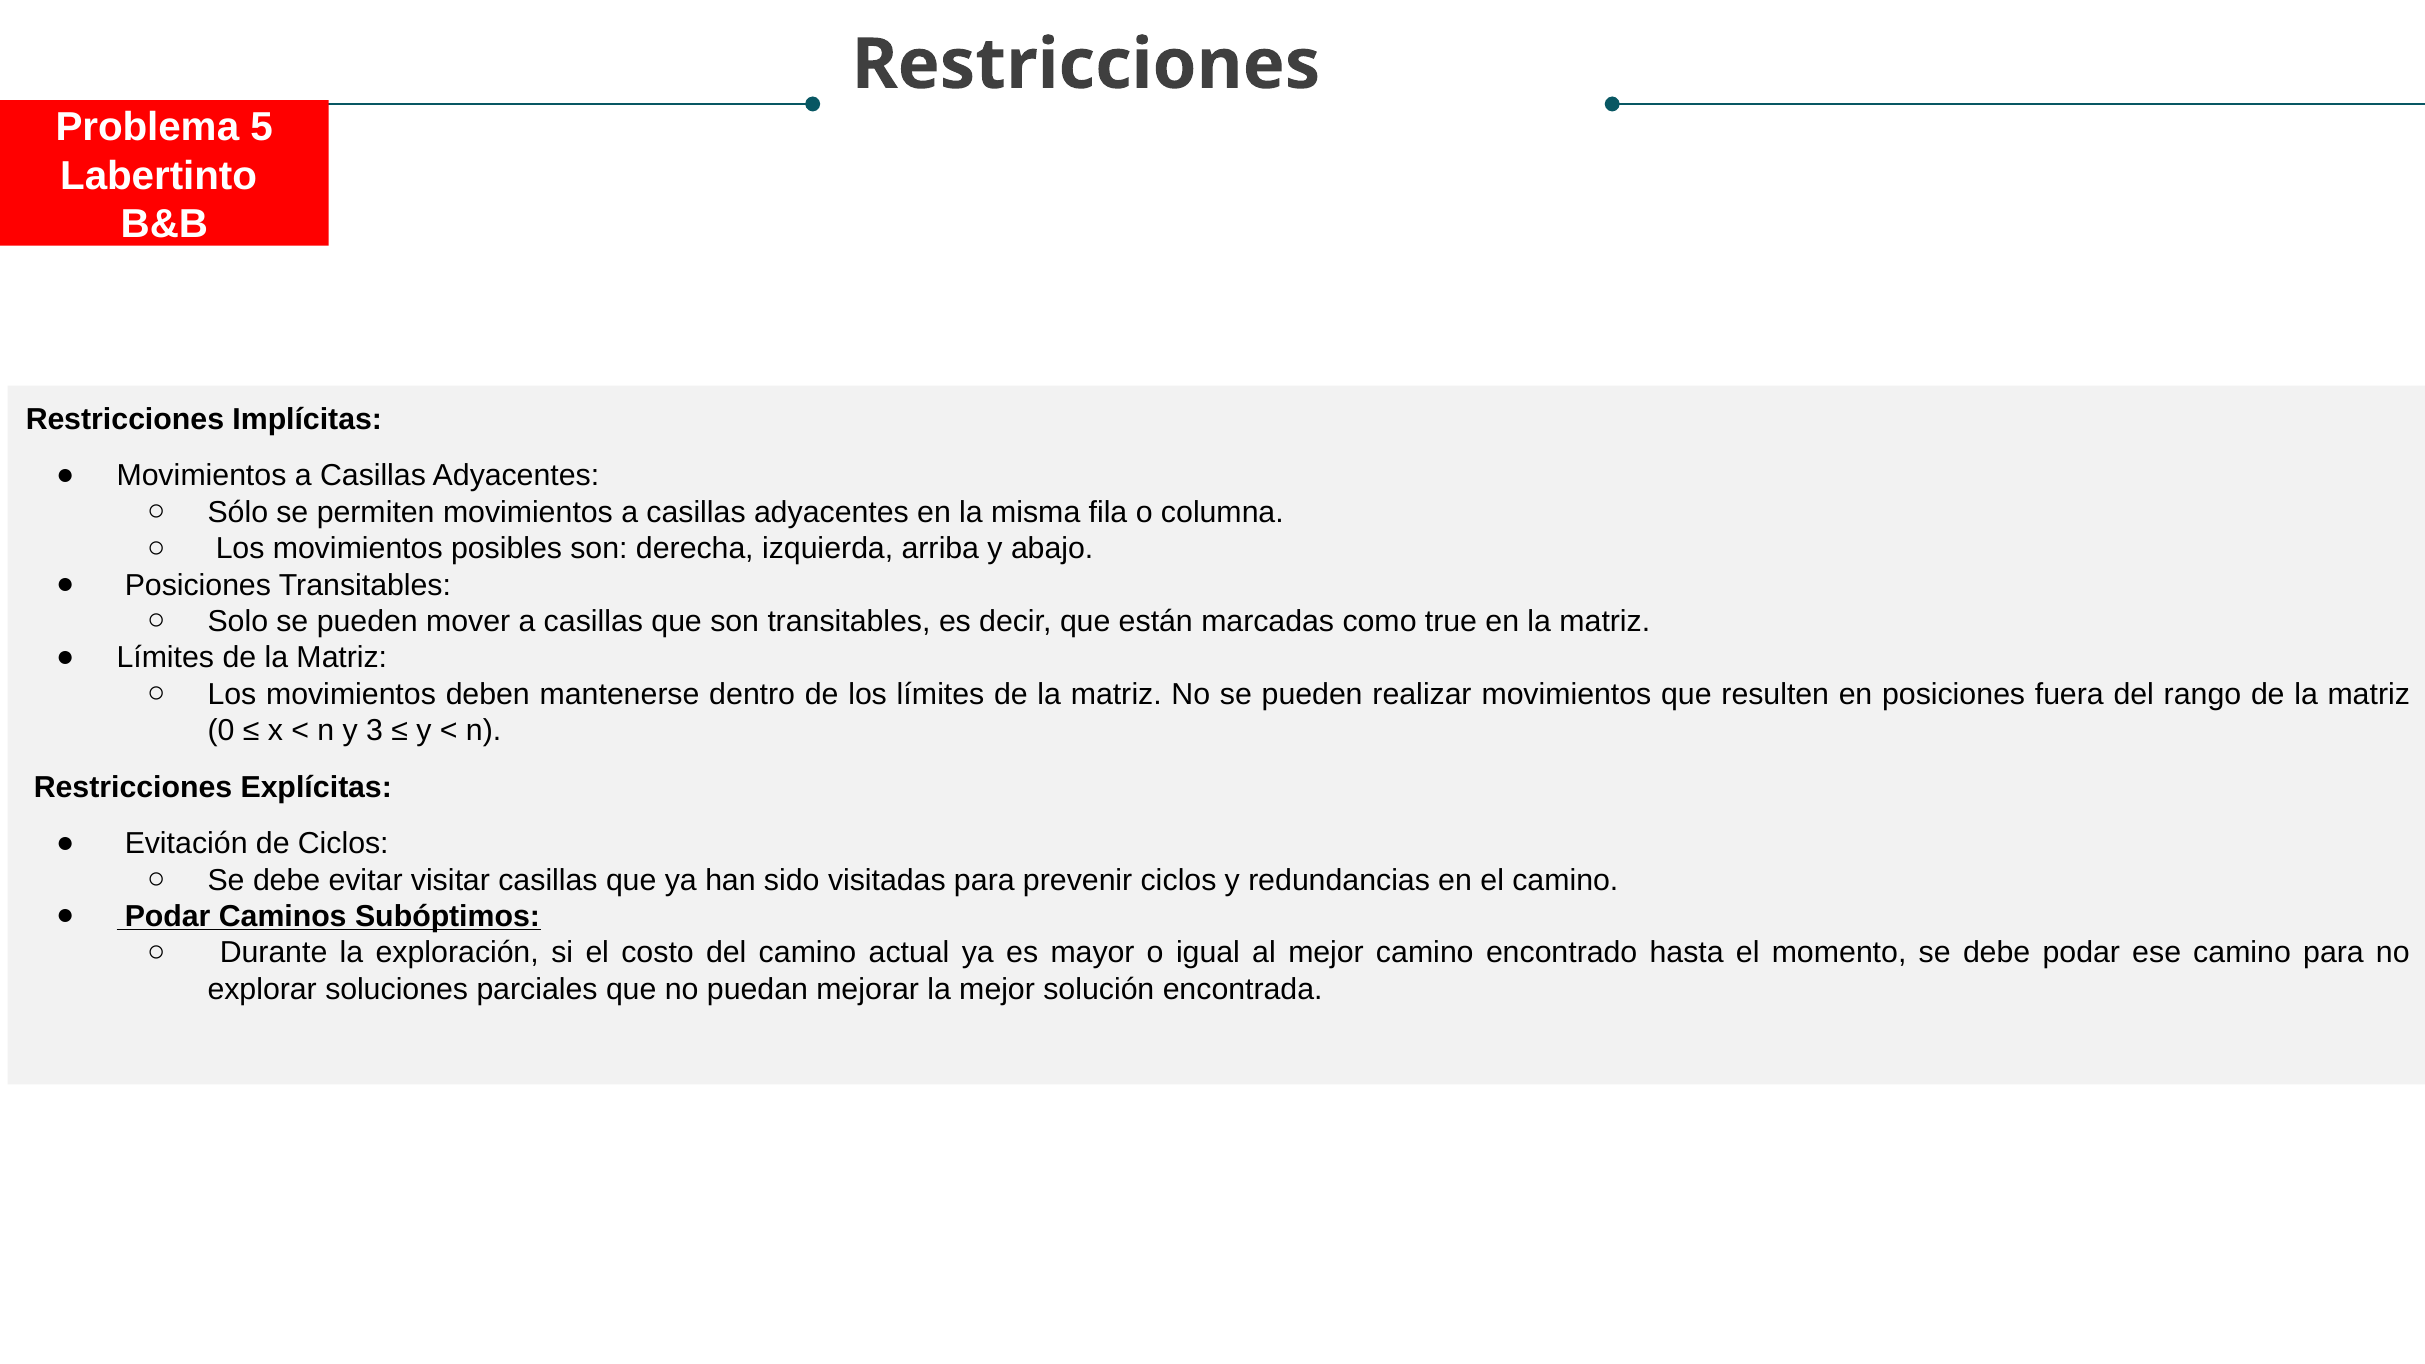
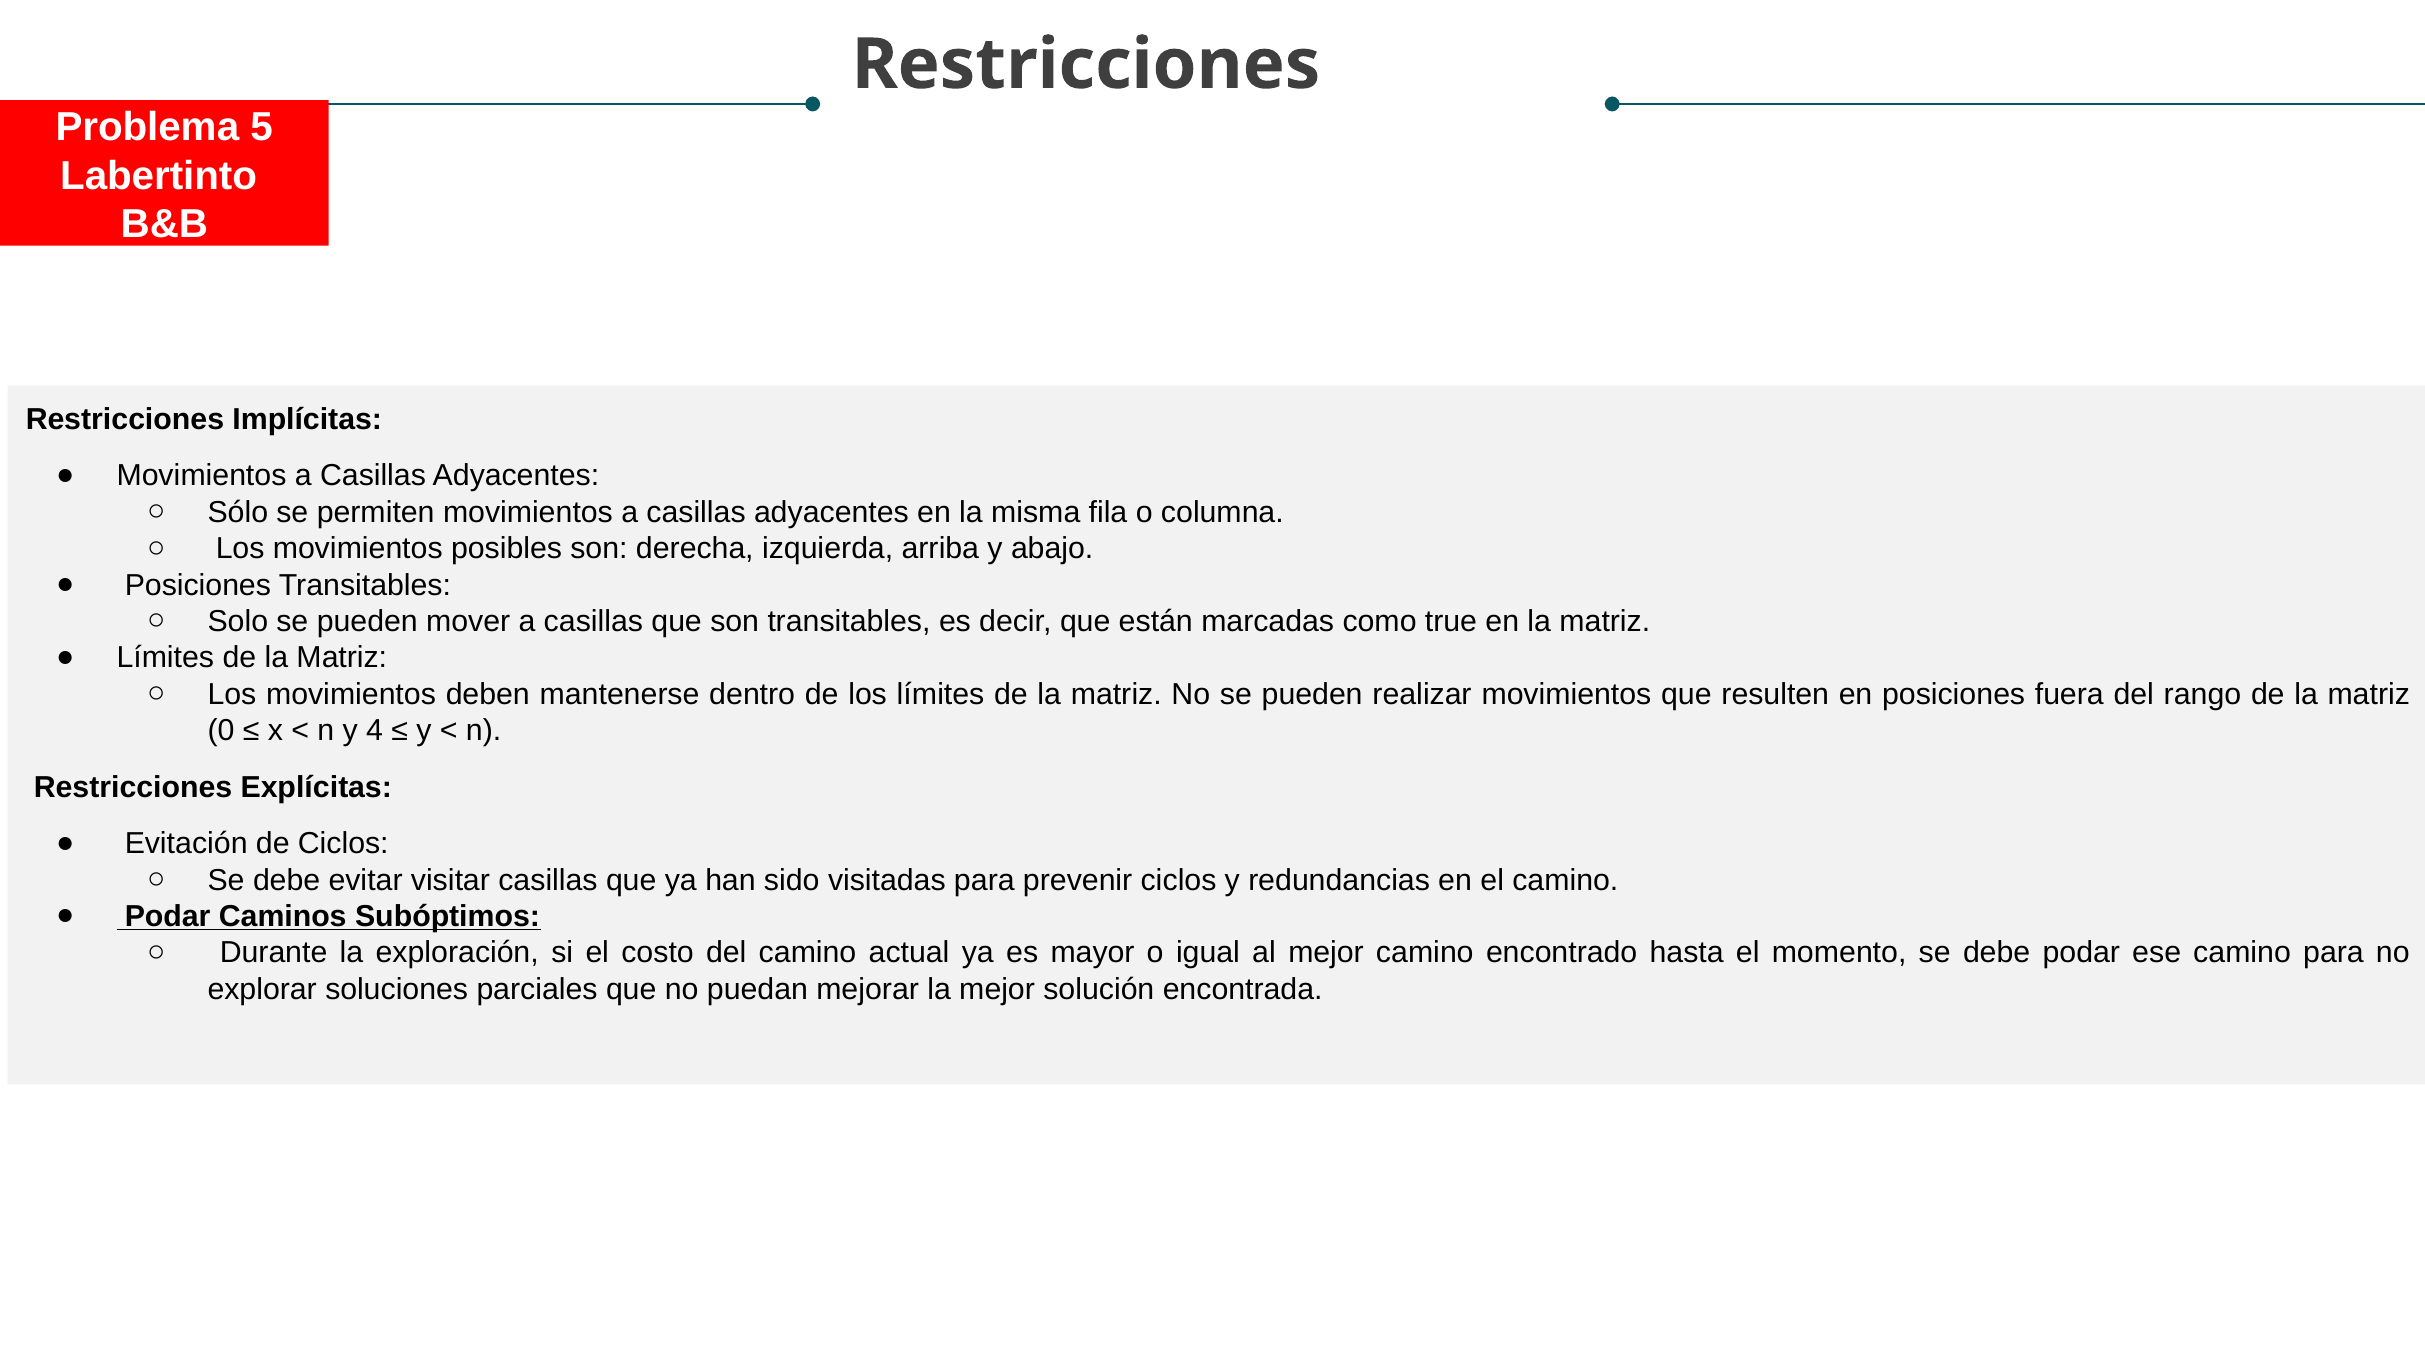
3: 3 -> 4 (375, 731)
